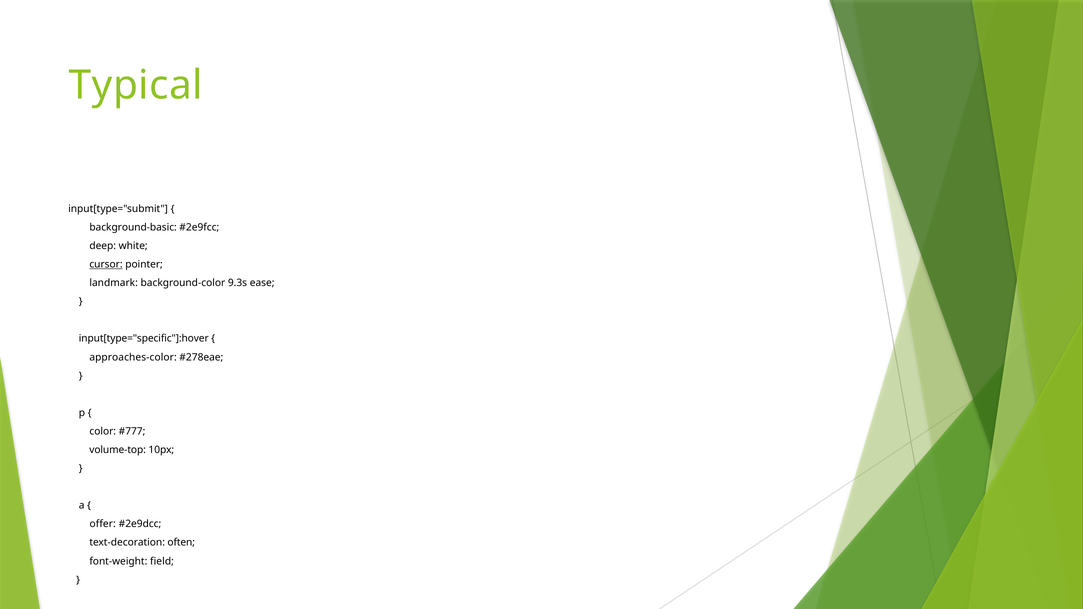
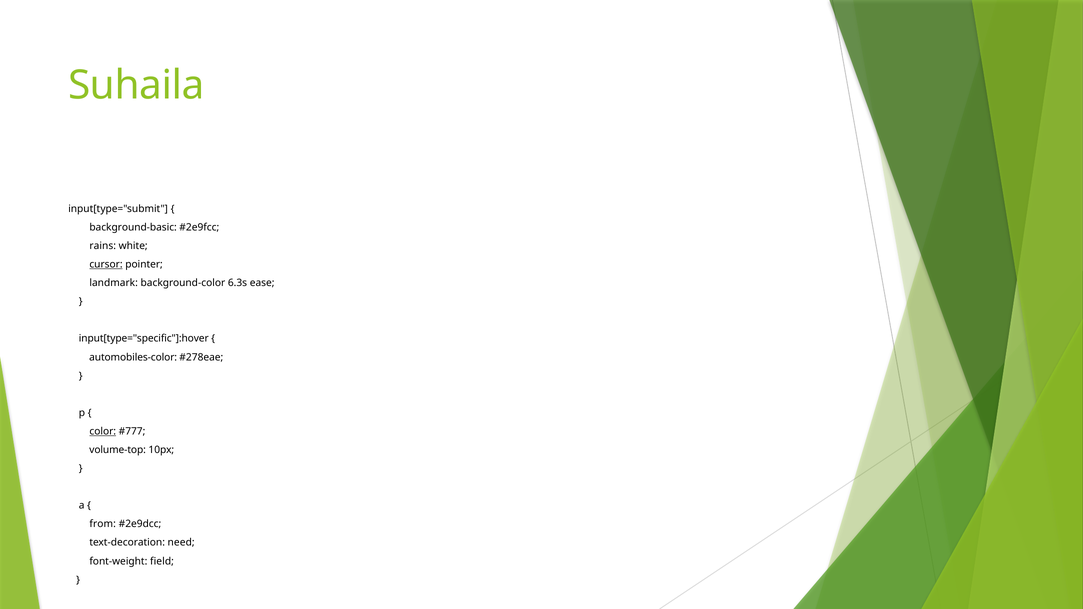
Typical: Typical -> Suhaila (136, 85)
deep: deep -> rains (103, 246)
9.3s: 9.3s -> 6.3s (237, 283)
approaches-color: approaches-color -> automobiles-color (133, 357)
color underline: none -> present (103, 431)
offer: offer -> from (103, 524)
often: often -> need (181, 543)
